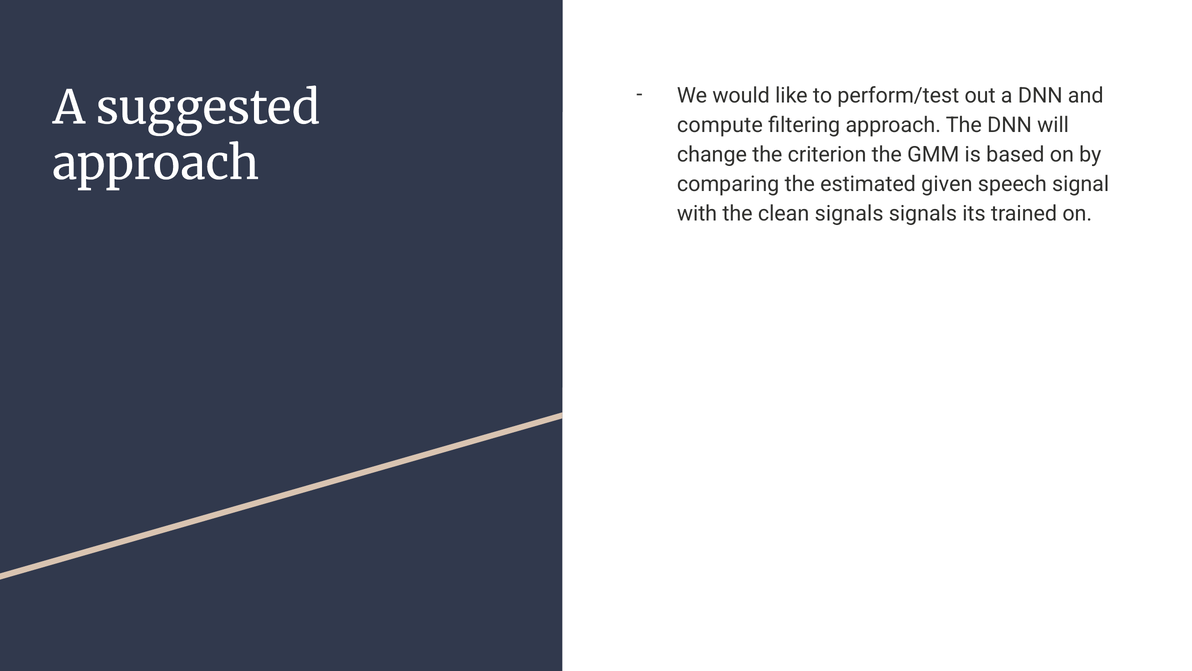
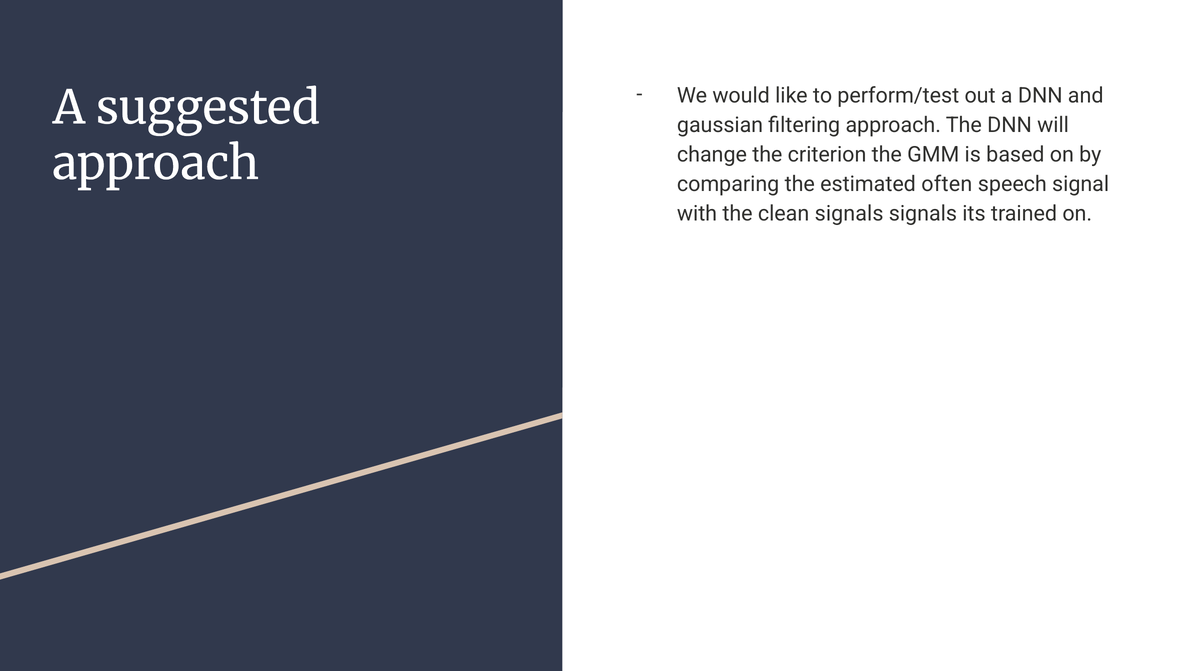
compute: compute -> gaussian (720, 125)
given: given -> often (947, 184)
